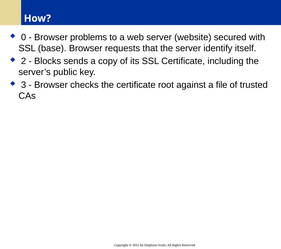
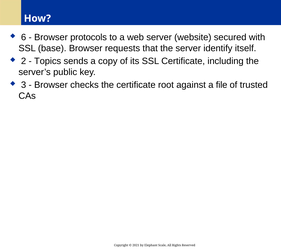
0: 0 -> 6 (24, 37)
problems: problems -> protocols (89, 37)
Blocks: Blocks -> Topics (48, 61)
